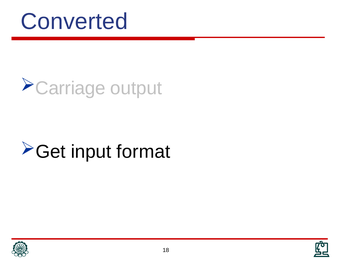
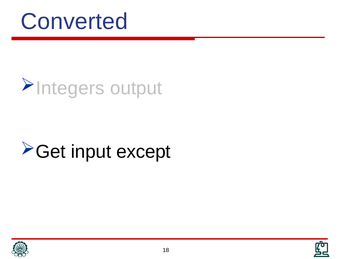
Carriage: Carriage -> Integers (70, 88)
format: format -> except (144, 152)
